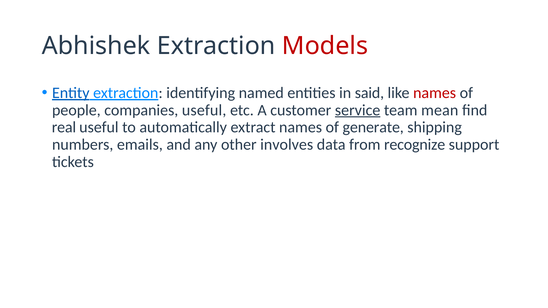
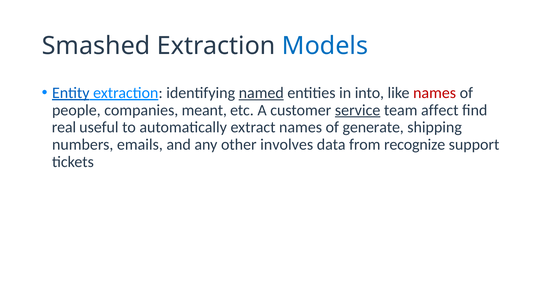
Abhishek: Abhishek -> Smashed (96, 46)
Models colour: red -> blue (325, 46)
named underline: none -> present (261, 93)
said: said -> into (369, 93)
companies useful: useful -> meant (204, 110)
mean: mean -> affect (440, 110)
